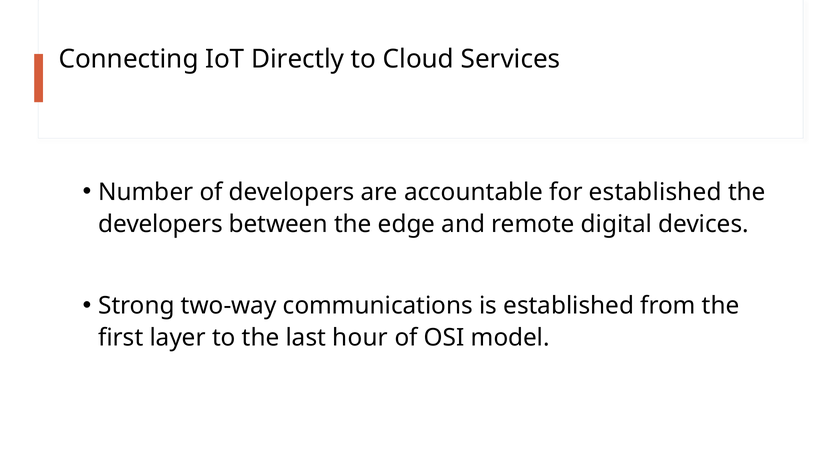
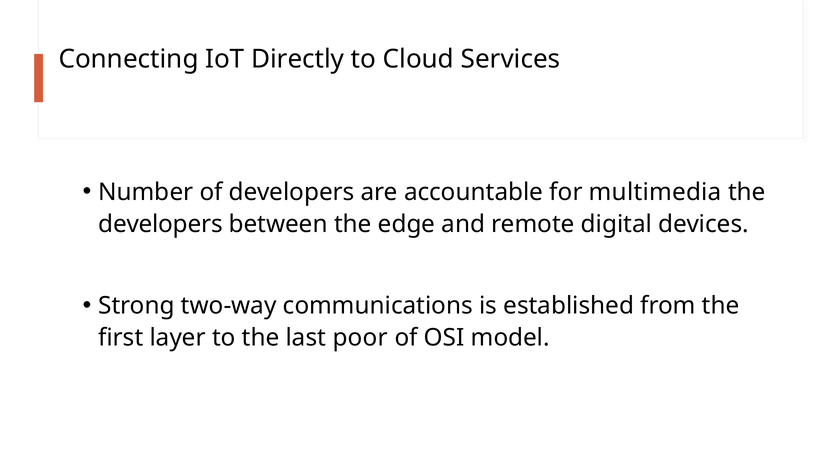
for established: established -> multimedia (655, 192)
hour: hour -> poor (360, 338)
